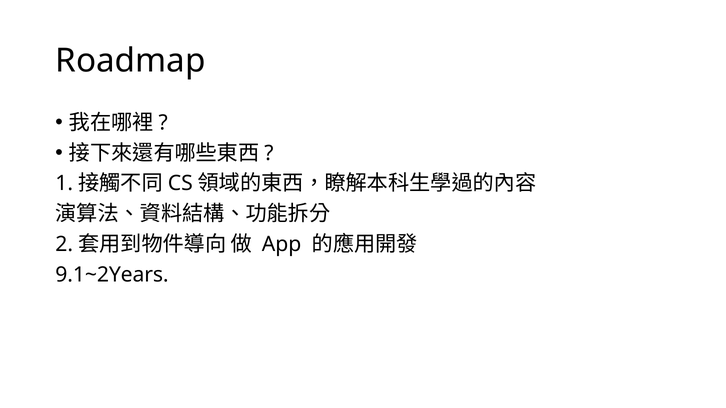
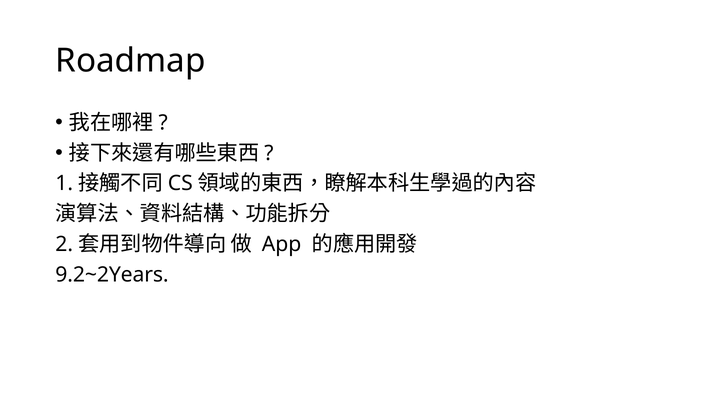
9.1~2Years: 9.1~2Years -> 9.2~2Years (112, 275)
